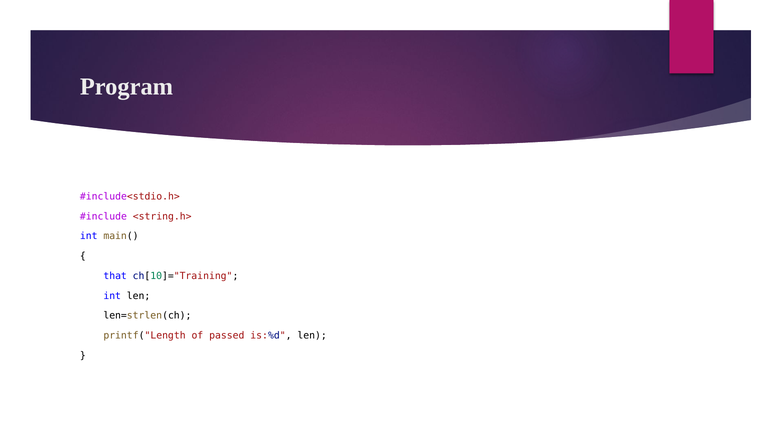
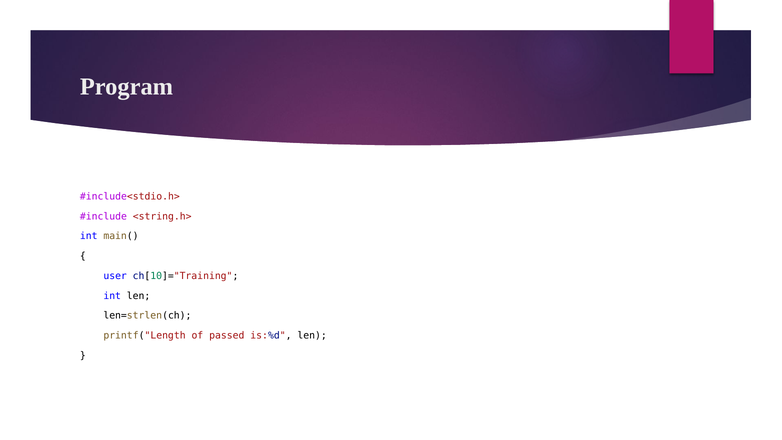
that: that -> user (115, 276)
